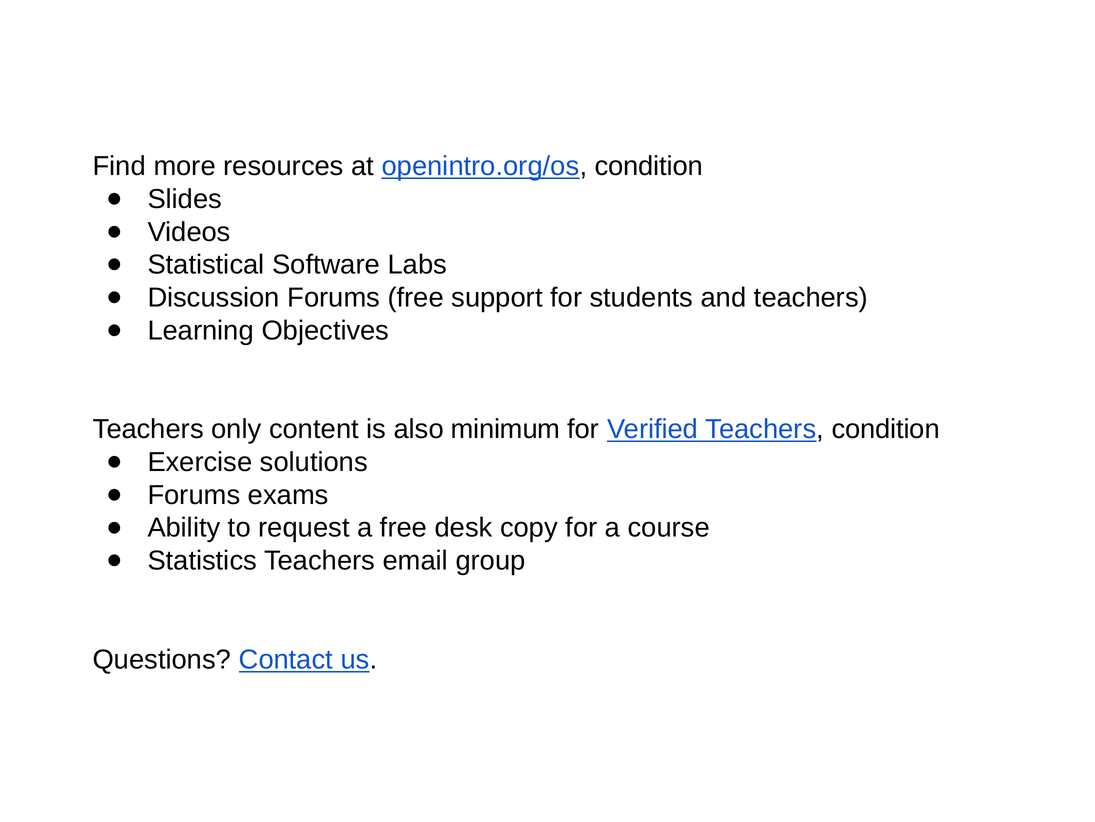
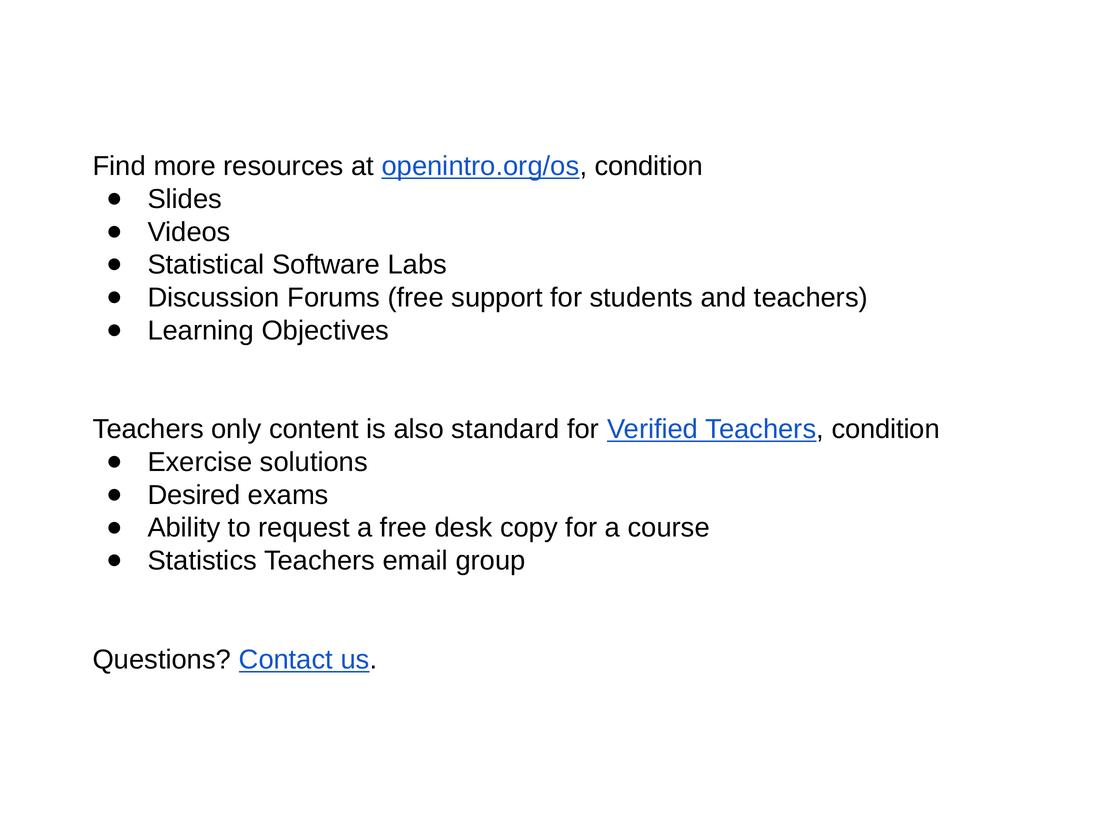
minimum: minimum -> standard (505, 429)
Forums: Forums -> Desired (194, 495)
